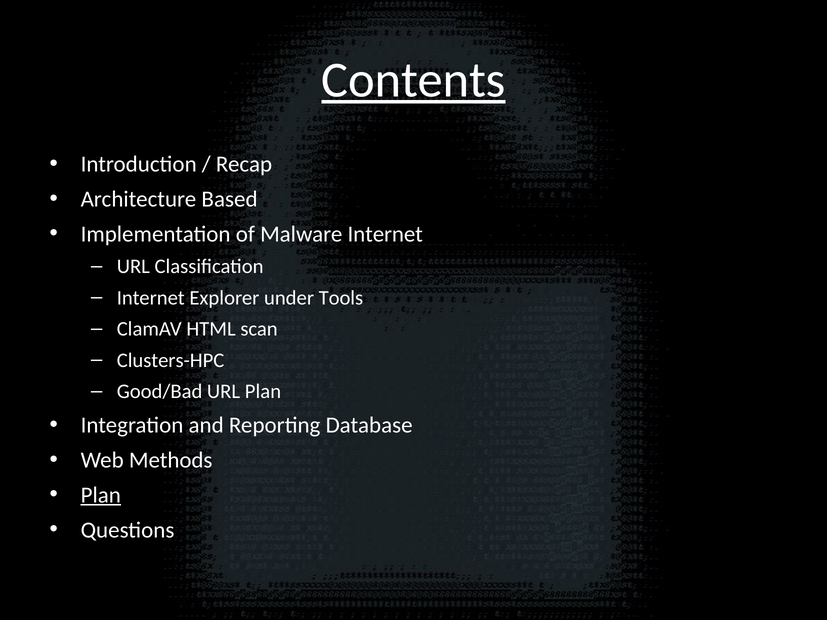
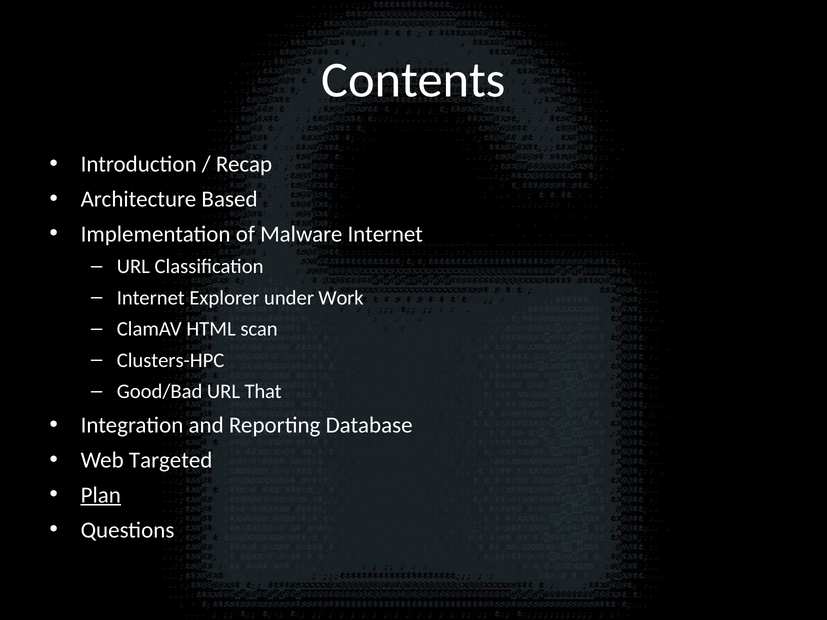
Contents underline: present -> none (413, 80)
Tools: Tools -> Work (341, 298)
URL Plan: Plan -> That (263, 392)
Methods: Methods -> Targeted (171, 460)
